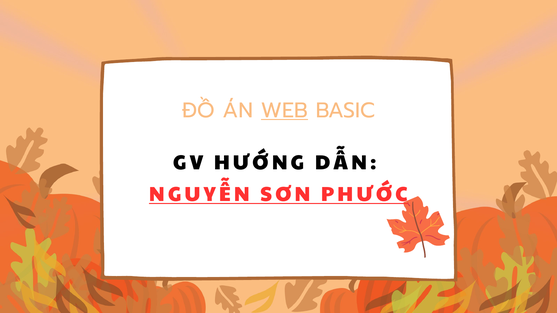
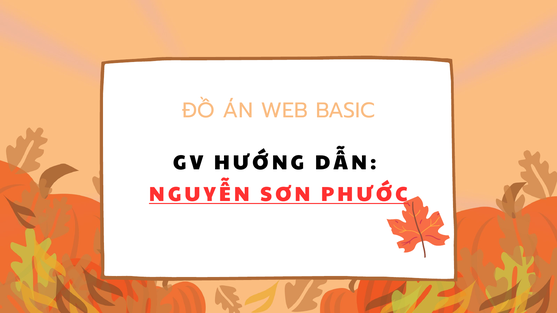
WEB underline: present -> none (284, 110)
